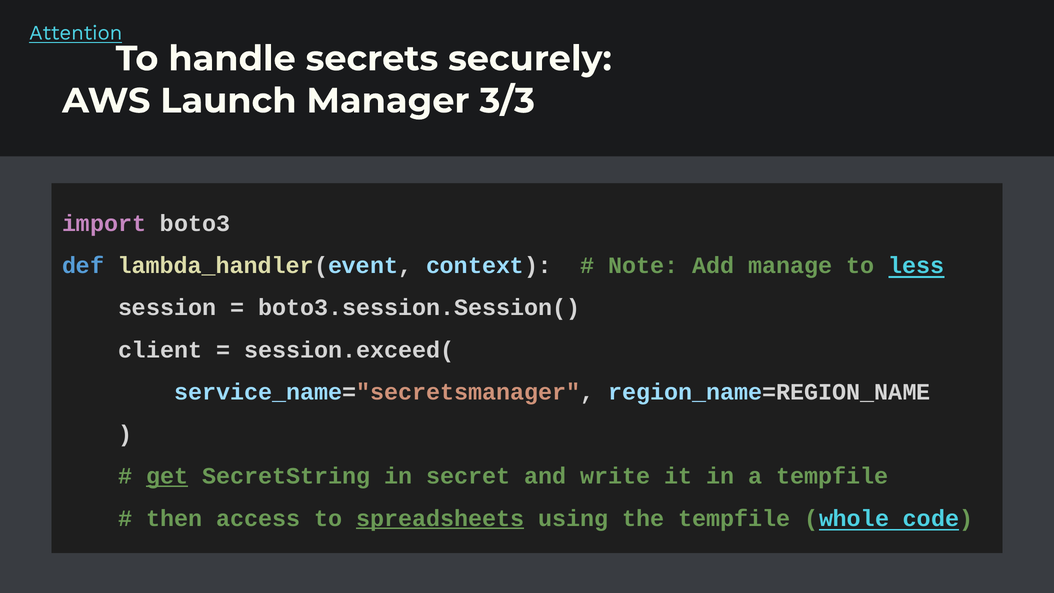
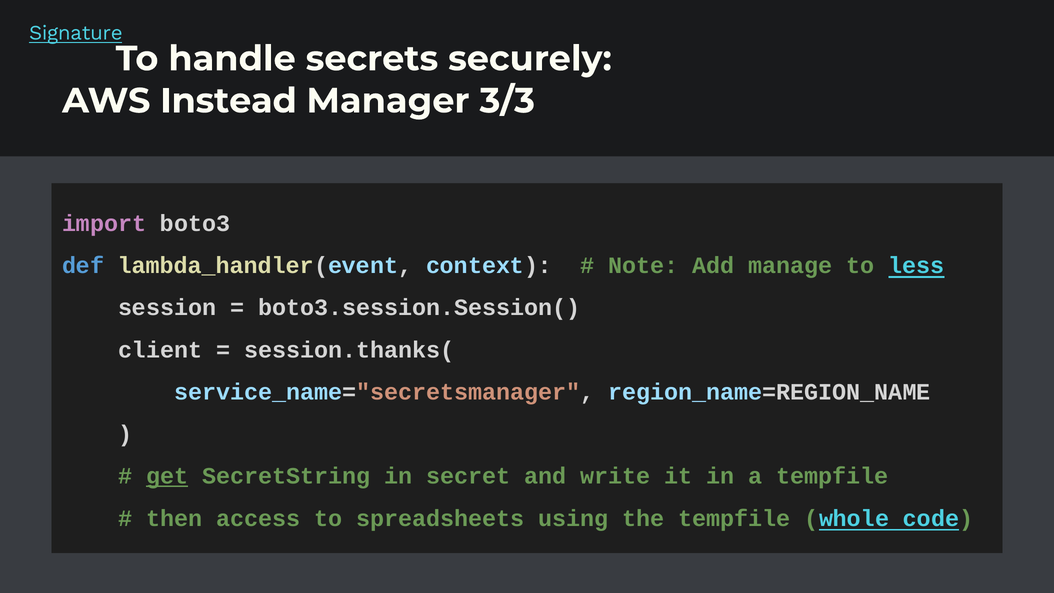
Attention: Attention -> Signature (76, 33)
Launch: Launch -> Instead (229, 101)
session.exceed(: session.exceed( -> session.thanks( (349, 350)
spreadsheets underline: present -> none (440, 518)
